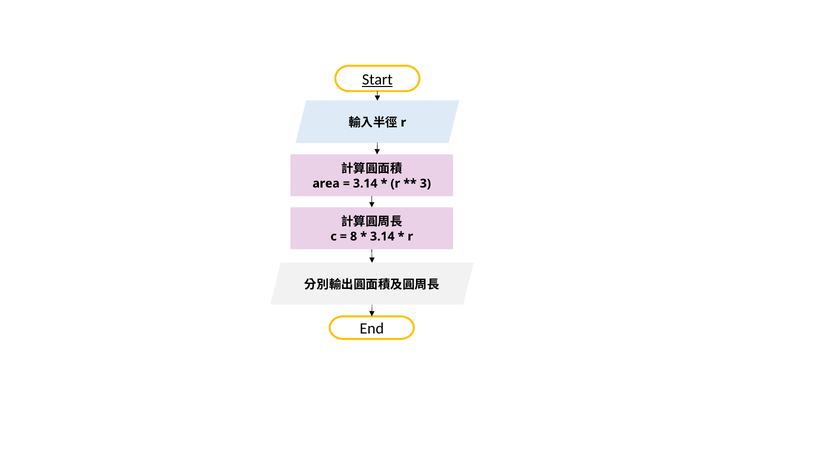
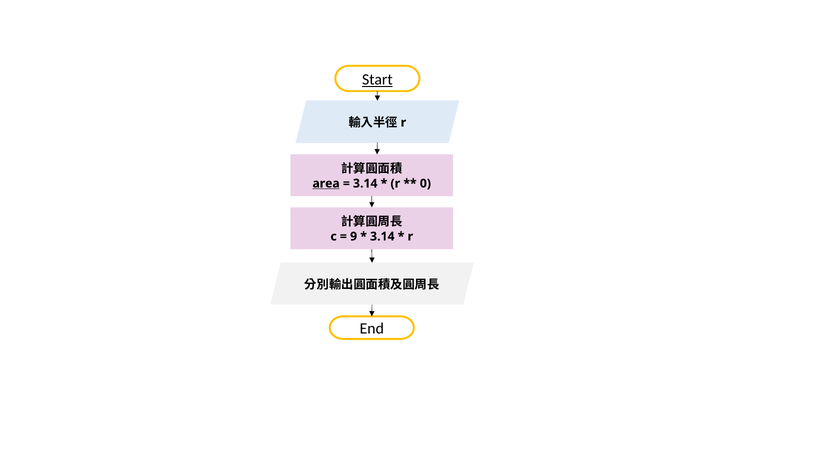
area underline: none -> present (326, 183)
3: 3 -> 0 (425, 183)
8: 8 -> 9 (354, 236)
